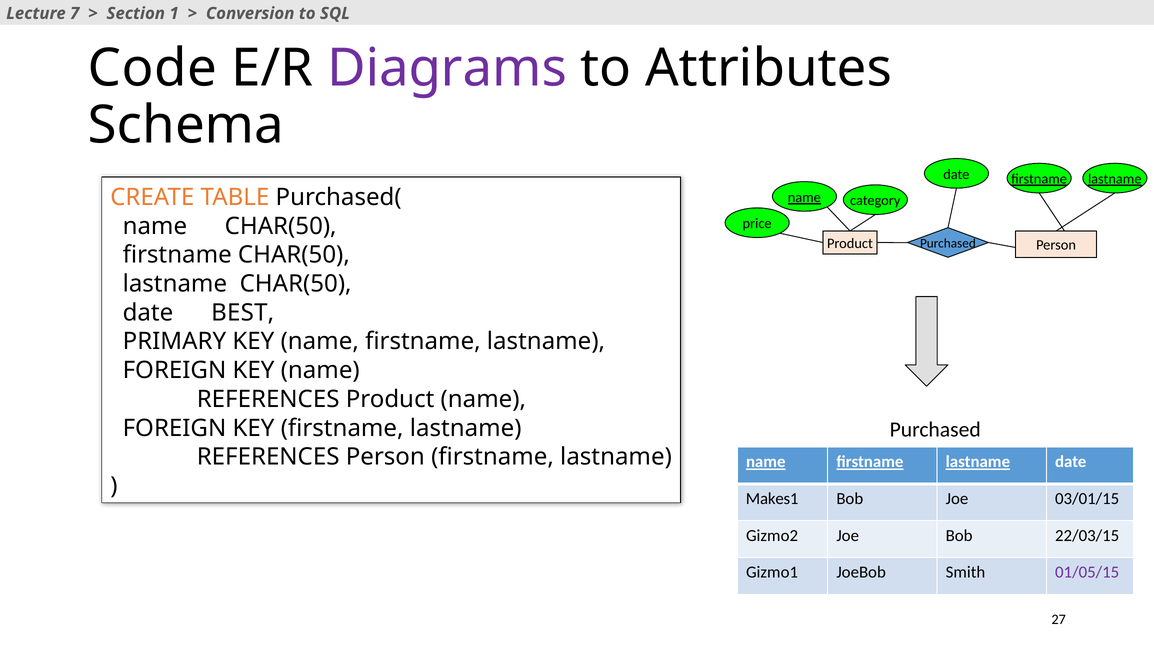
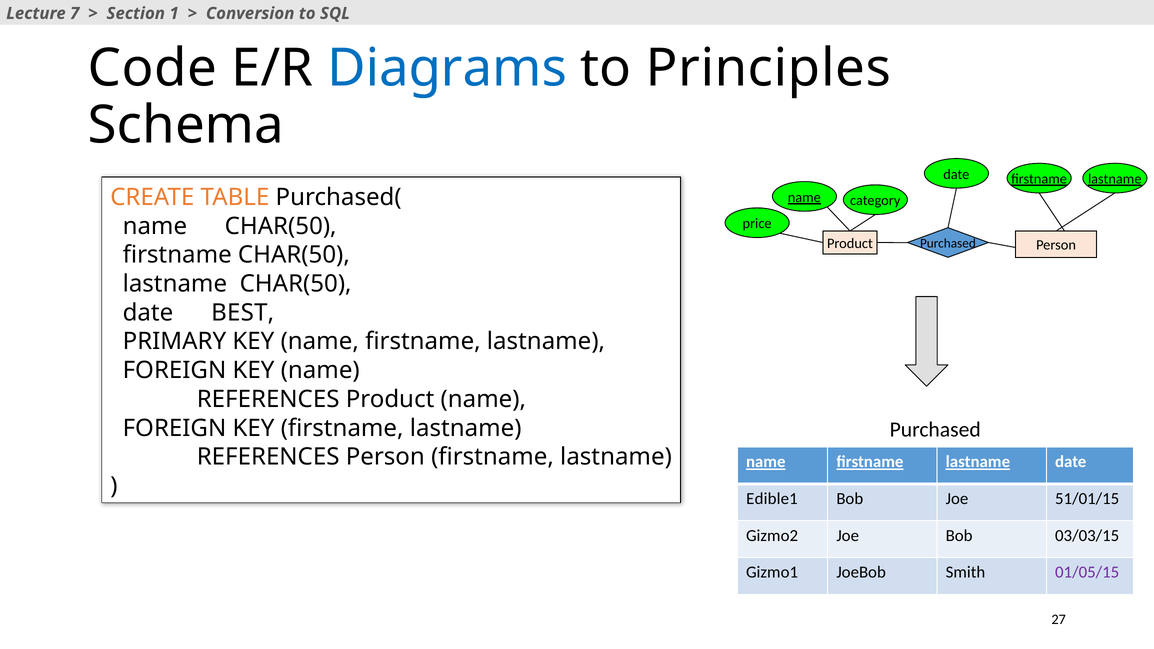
Diagrams colour: purple -> blue (447, 68)
Attributes: Attributes -> Principles (768, 68)
Makes1: Makes1 -> Edible1 (772, 499)
03/01/15: 03/01/15 -> 51/01/15 (1087, 499)
22/03/15: 22/03/15 -> 03/03/15 (1087, 536)
